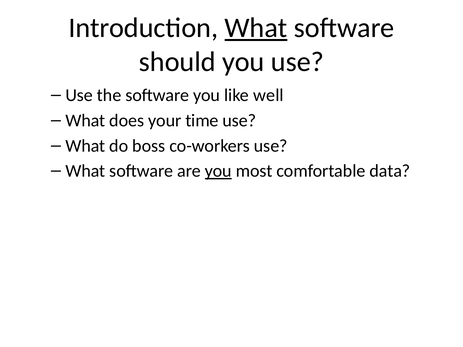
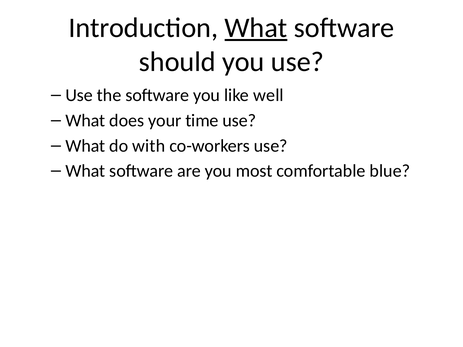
boss: boss -> with (149, 146)
you underline: present -> none (218, 171)
data: data -> blue (390, 171)
